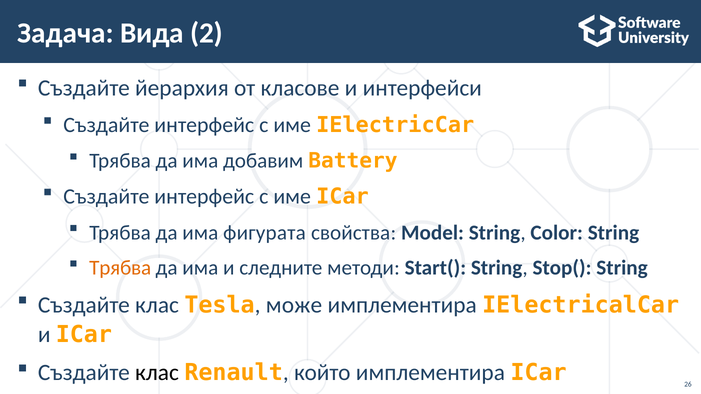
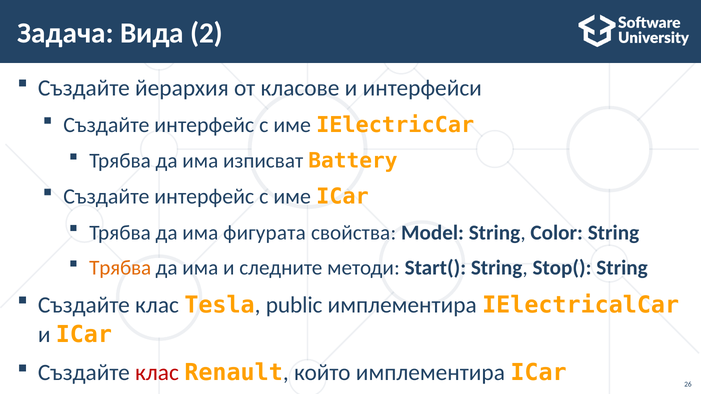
добавим: добавим -> изписват (263, 161)
може: може -> public (294, 305)
клас colour: black -> red (157, 373)
